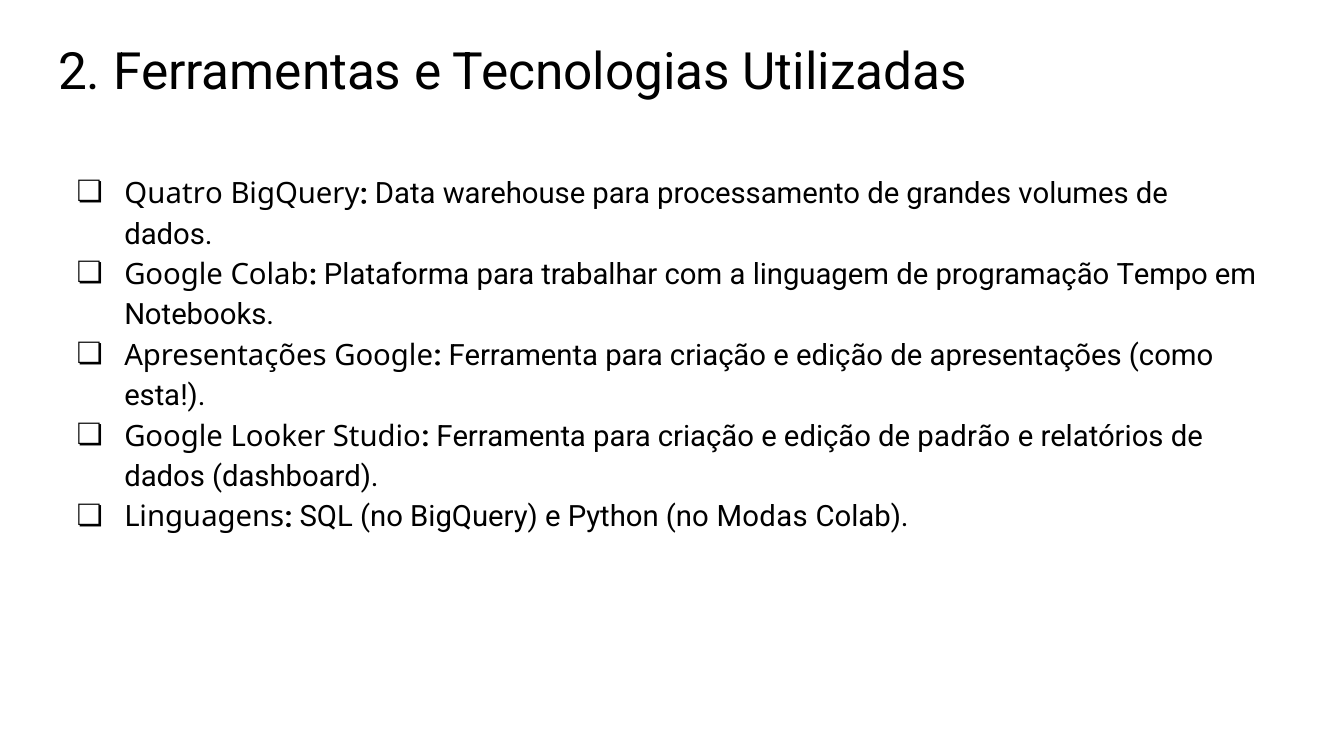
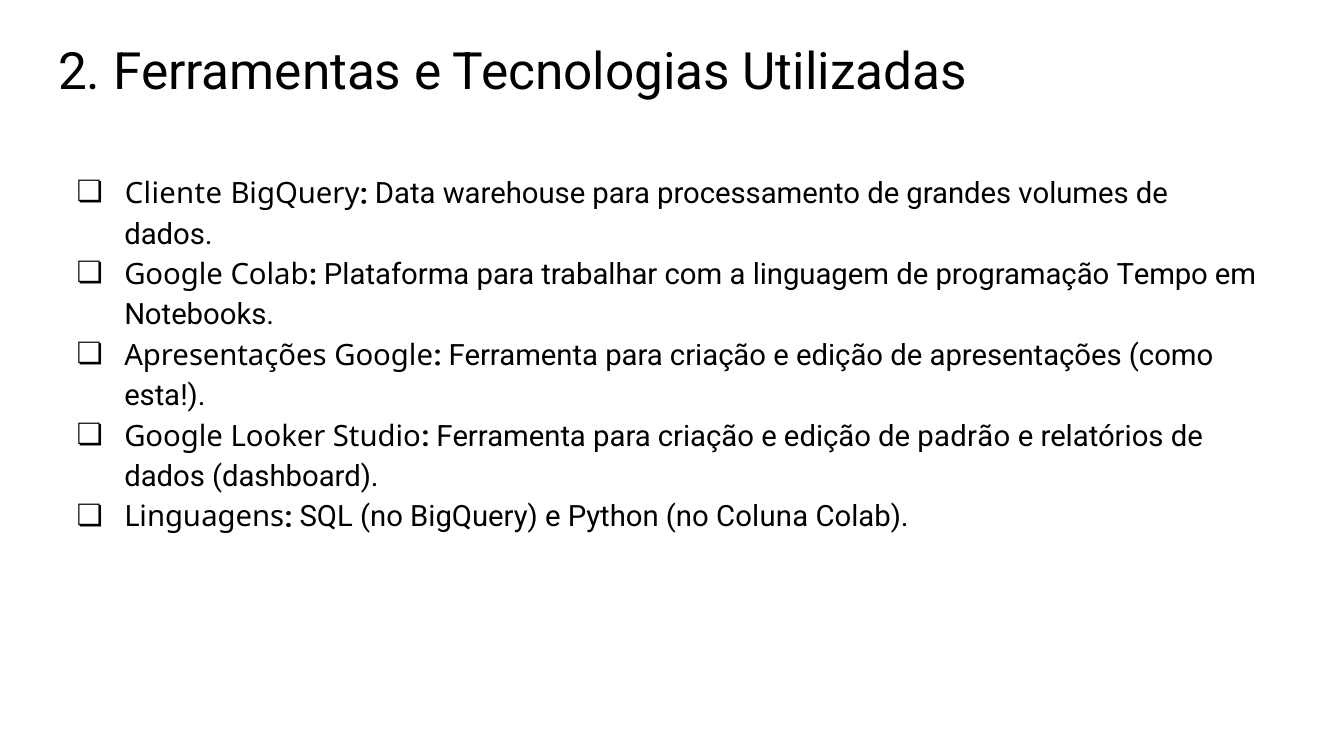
Quatro: Quatro -> Cliente (173, 194)
Modas: Modas -> Coluna (762, 517)
